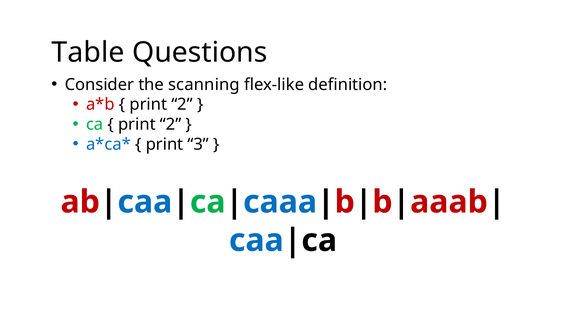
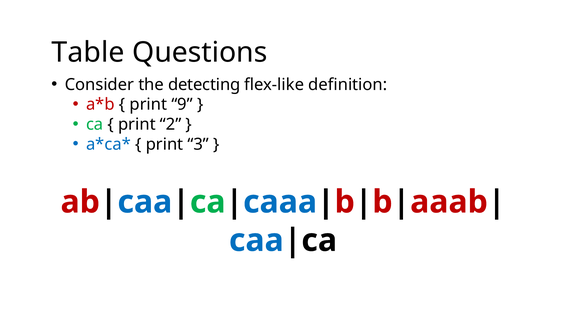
scanning: scanning -> detecting (204, 85)
2: 2 -> 9 (182, 105)
